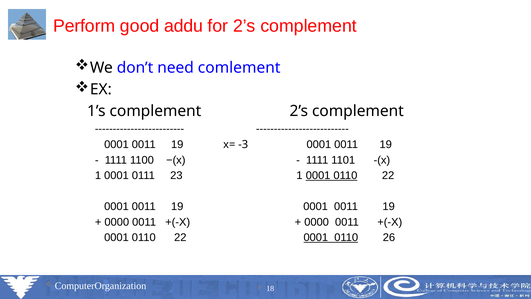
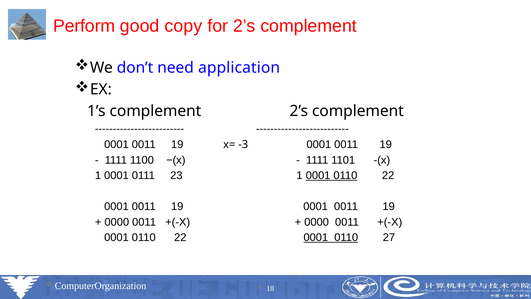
addu: addu -> copy (183, 26)
comlement: comlement -> application (239, 68)
26: 26 -> 27 (389, 237)
